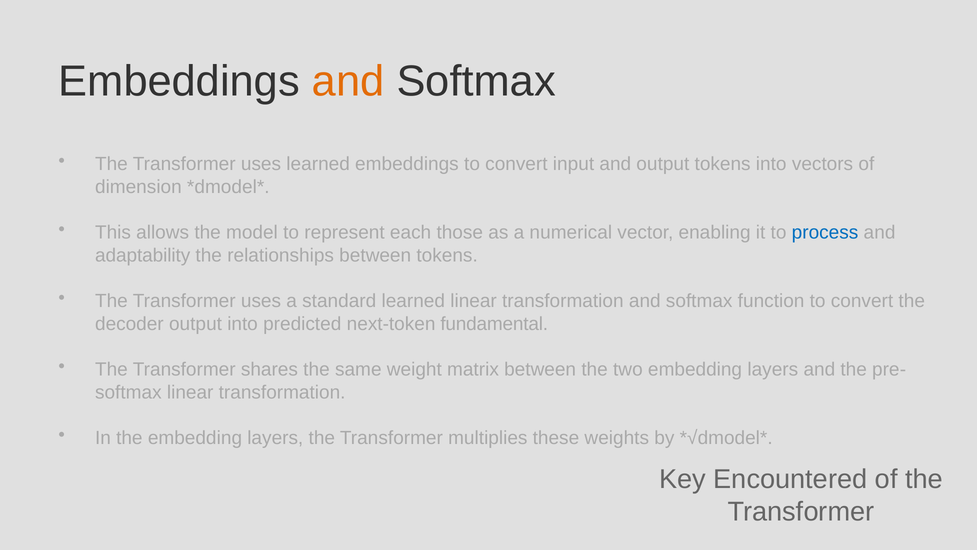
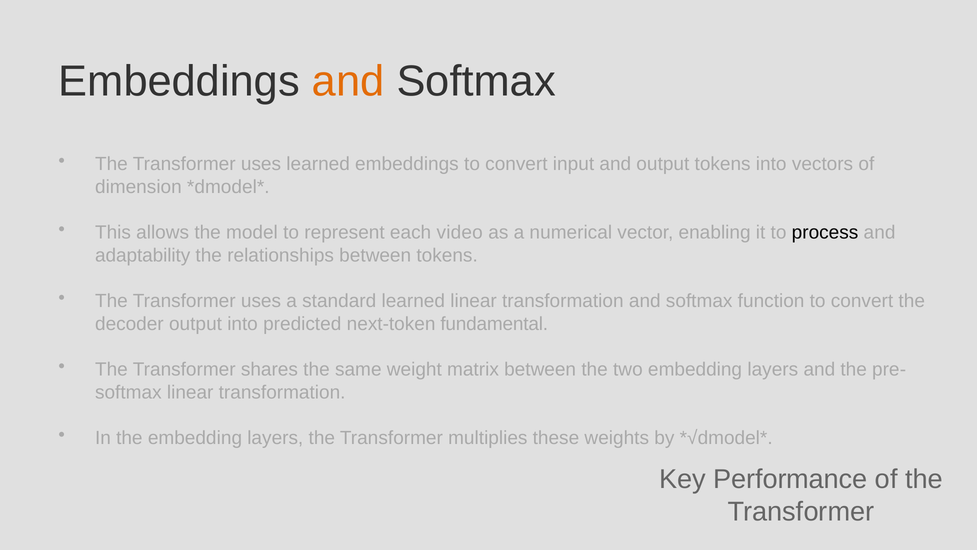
those: those -> video (460, 232)
process colour: blue -> black (825, 232)
Encountered: Encountered -> Performance (790, 479)
